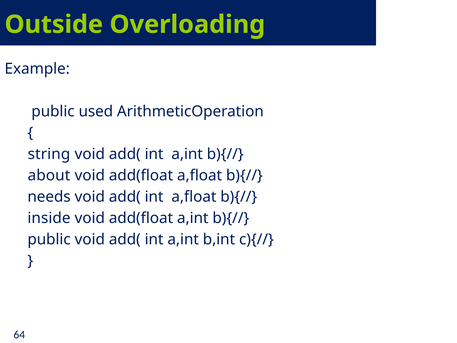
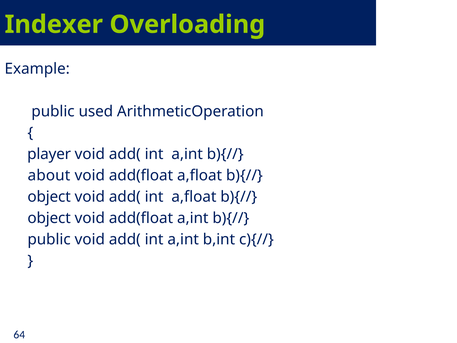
Outside: Outside -> Indexer (54, 24)
string: string -> player (49, 154)
needs: needs -> object (49, 197)
inside: inside -> object (49, 218)
